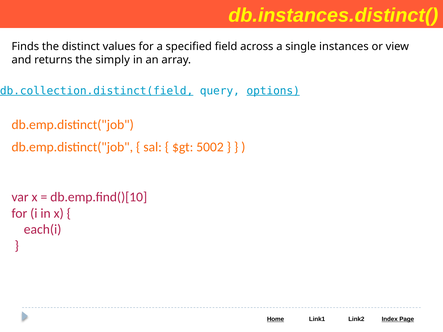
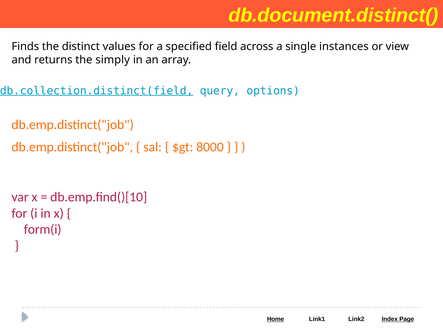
db.instances.distinct(: db.instances.distinct( -> db.document.distinct( (333, 15)
options underline: present -> none (273, 91)
5002: 5002 -> 8000 (210, 147)
each(i: each(i -> form(i (43, 230)
